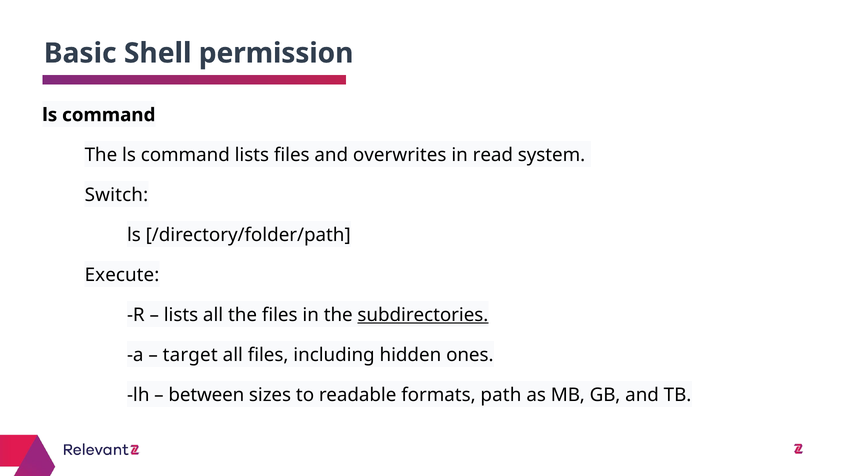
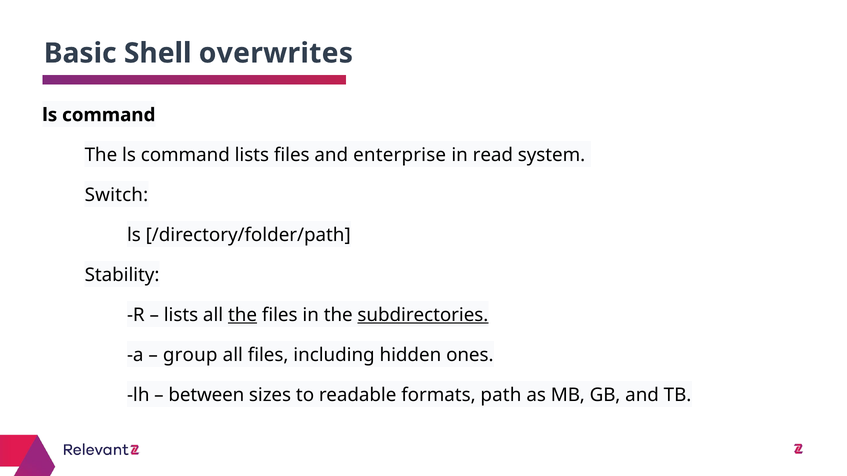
permission: permission -> overwrites (276, 53)
overwrites: overwrites -> enterprise (400, 155)
Execute: Execute -> Stability (122, 275)
the underline: none -> present (243, 315)
target: target -> group (190, 355)
